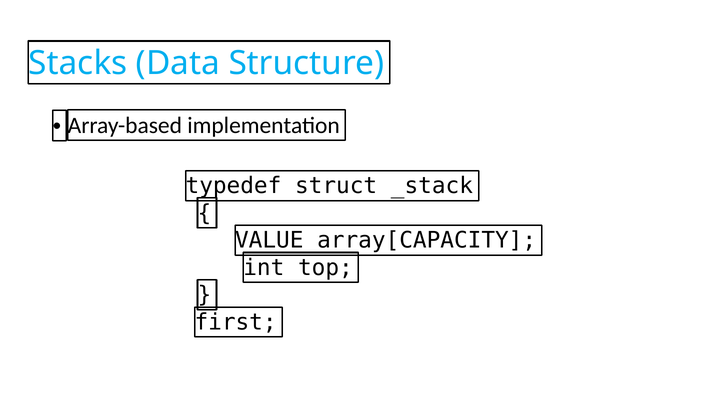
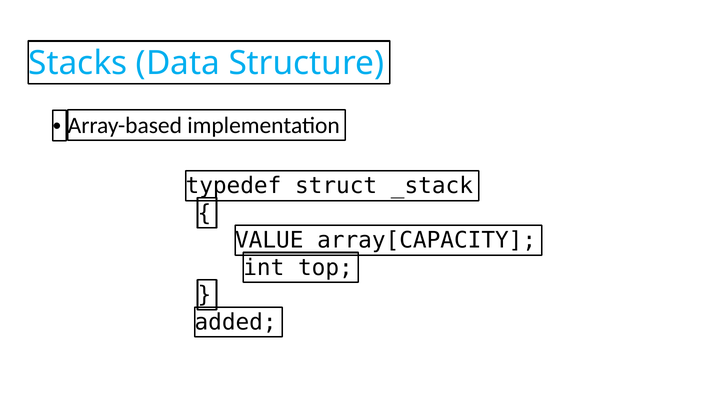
first: first -> added (236, 323)
